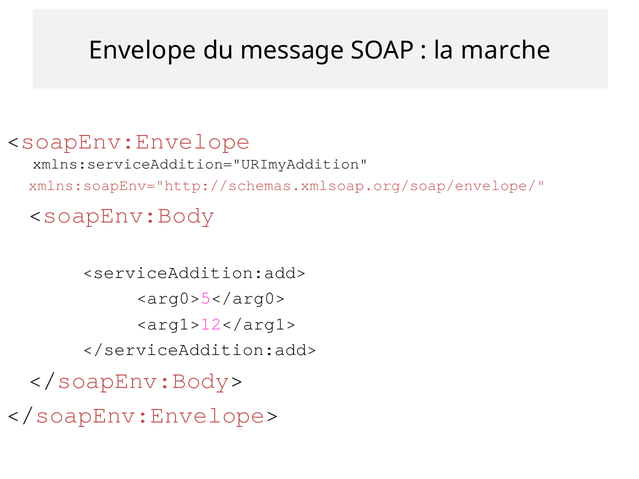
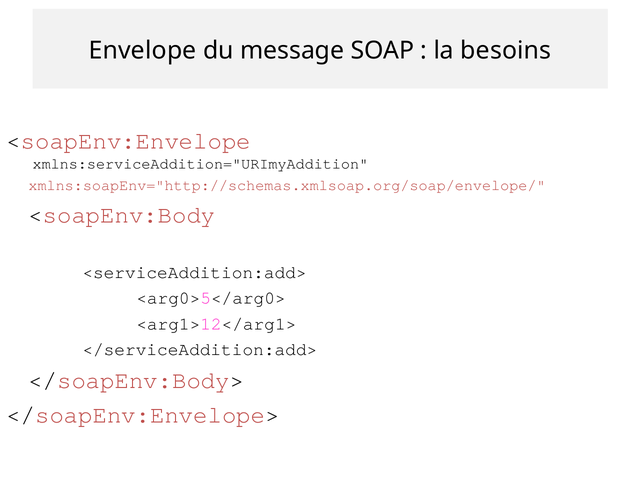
marche: marche -> besoins (506, 50)
